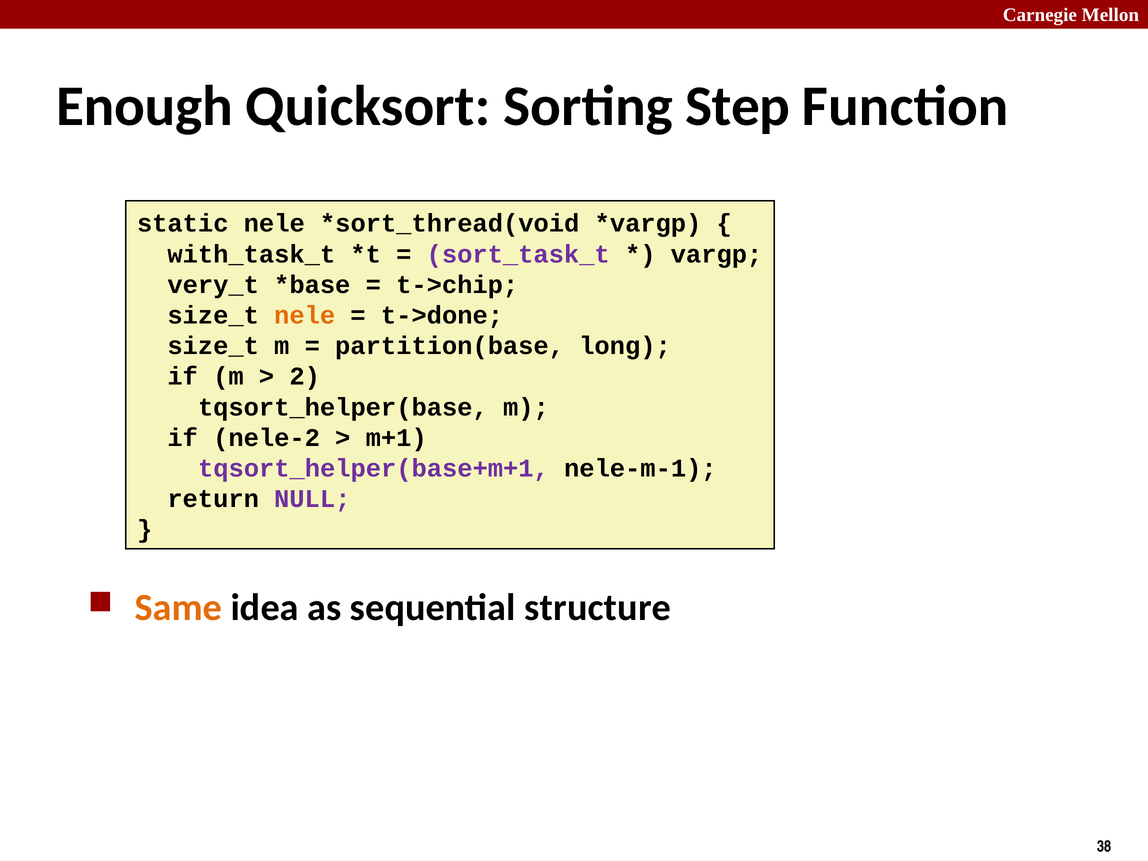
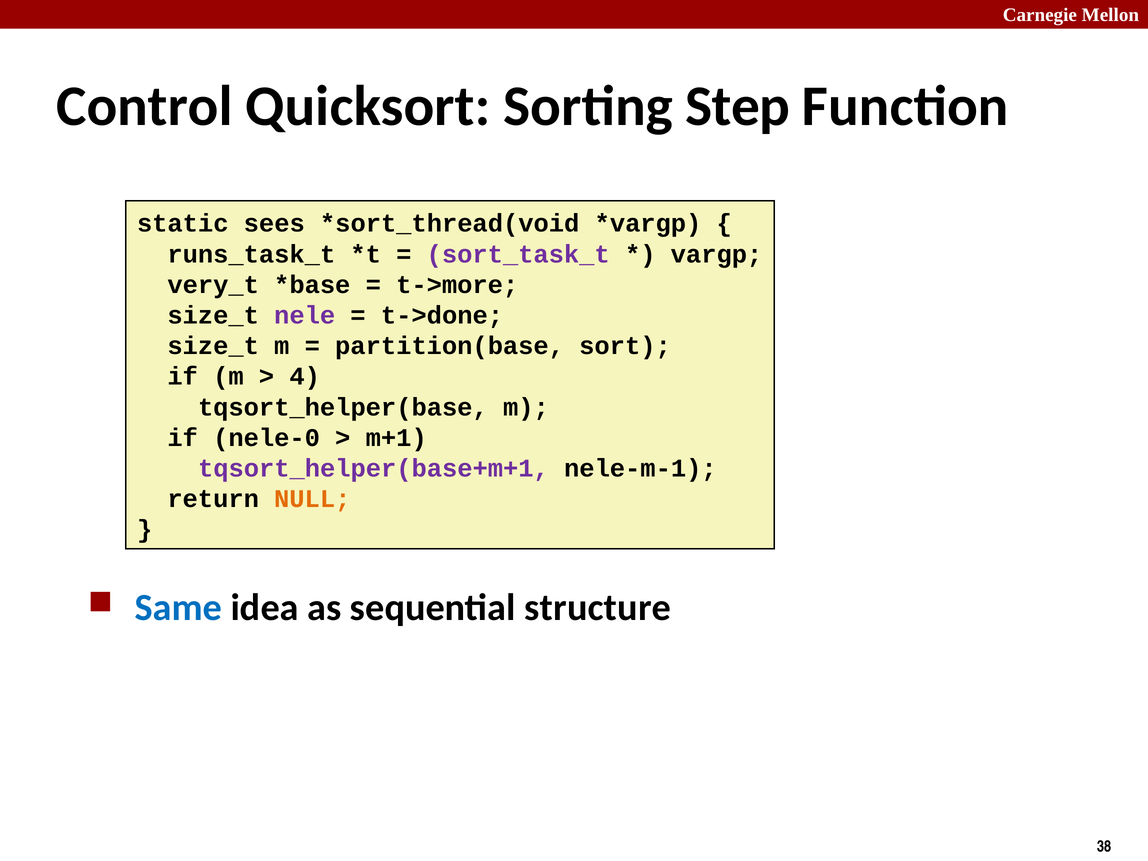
Enough: Enough -> Control (144, 107)
static nele: nele -> sees (274, 224)
with_task_t: with_task_t -> runs_task_t (251, 254)
t->chip: t->chip -> t->more (457, 285)
nele colour: orange -> purple (305, 315)
long: long -> sort (625, 346)
2: 2 -> 4 (305, 377)
nele-2: nele-2 -> nele-0 (267, 438)
NULL colour: purple -> orange (312, 499)
Same colour: orange -> blue (178, 608)
